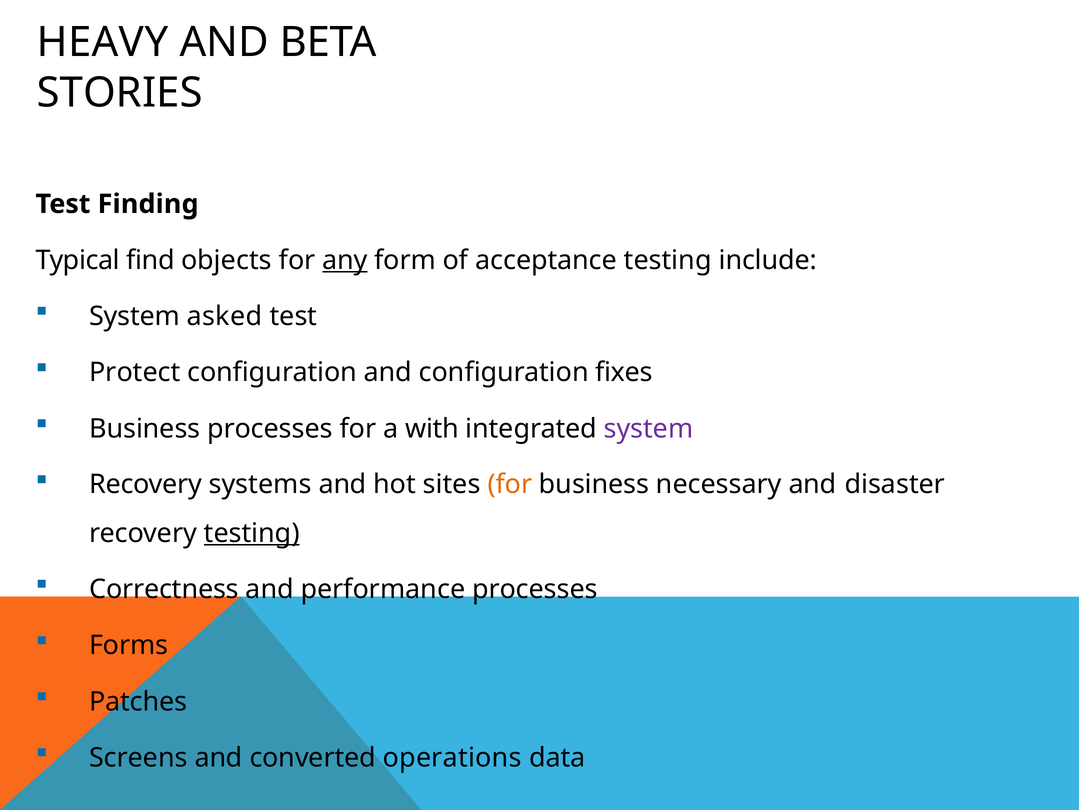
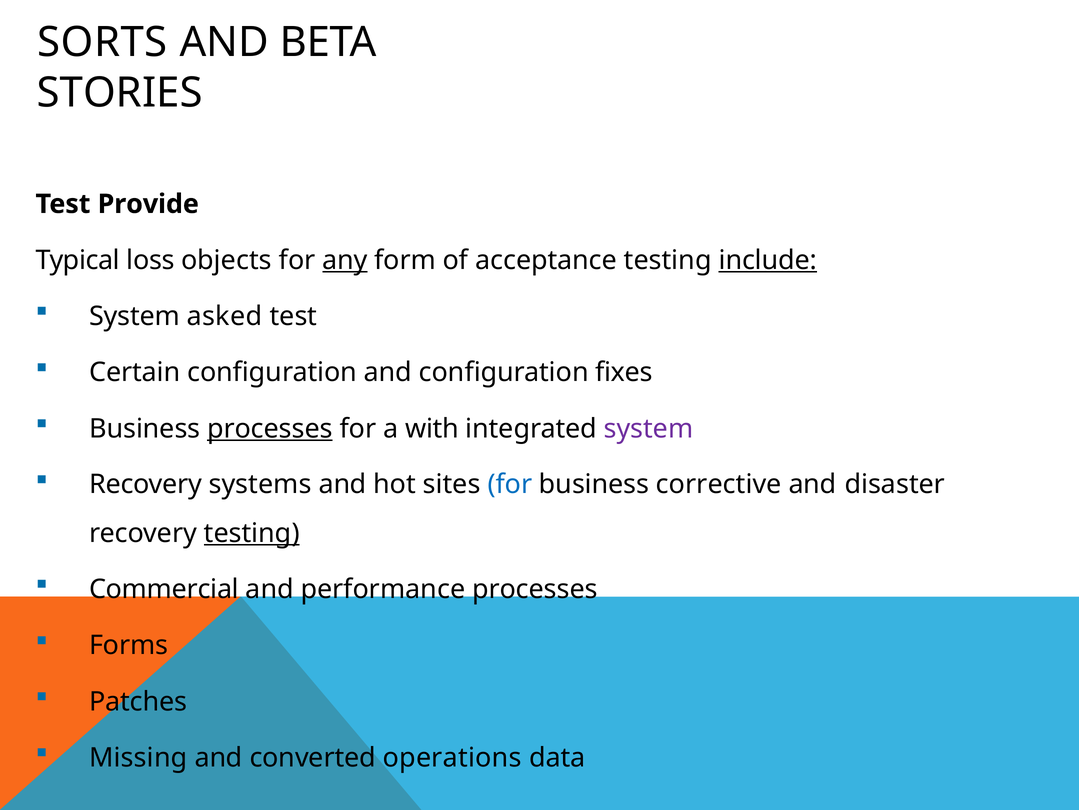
HEAVY: HEAVY -> SORTS (102, 42)
Finding: Finding -> Provide (148, 204)
find: find -> loss (151, 260)
include underline: none -> present (768, 260)
Protect: Protect -> Certain (135, 372)
processes underline: none -> present (270, 428)
for colour: orange -> blue (510, 484)
necessary: necessary -> corrective (719, 484)
Correctness: Correctness -> Commercial (164, 589)
Screens: Screens -> Missing (138, 757)
